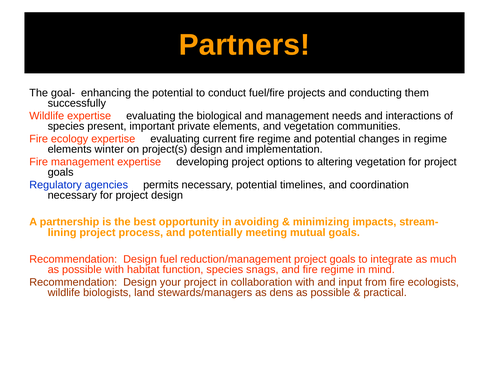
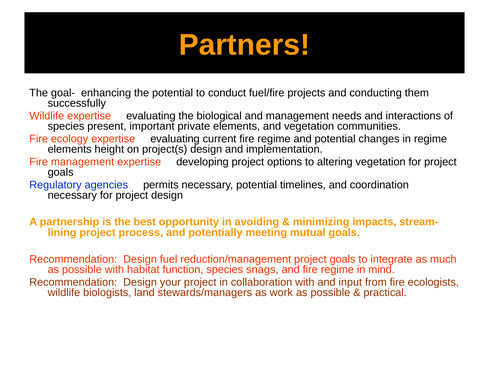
winter: winter -> height (109, 149)
dens: dens -> work (281, 293)
